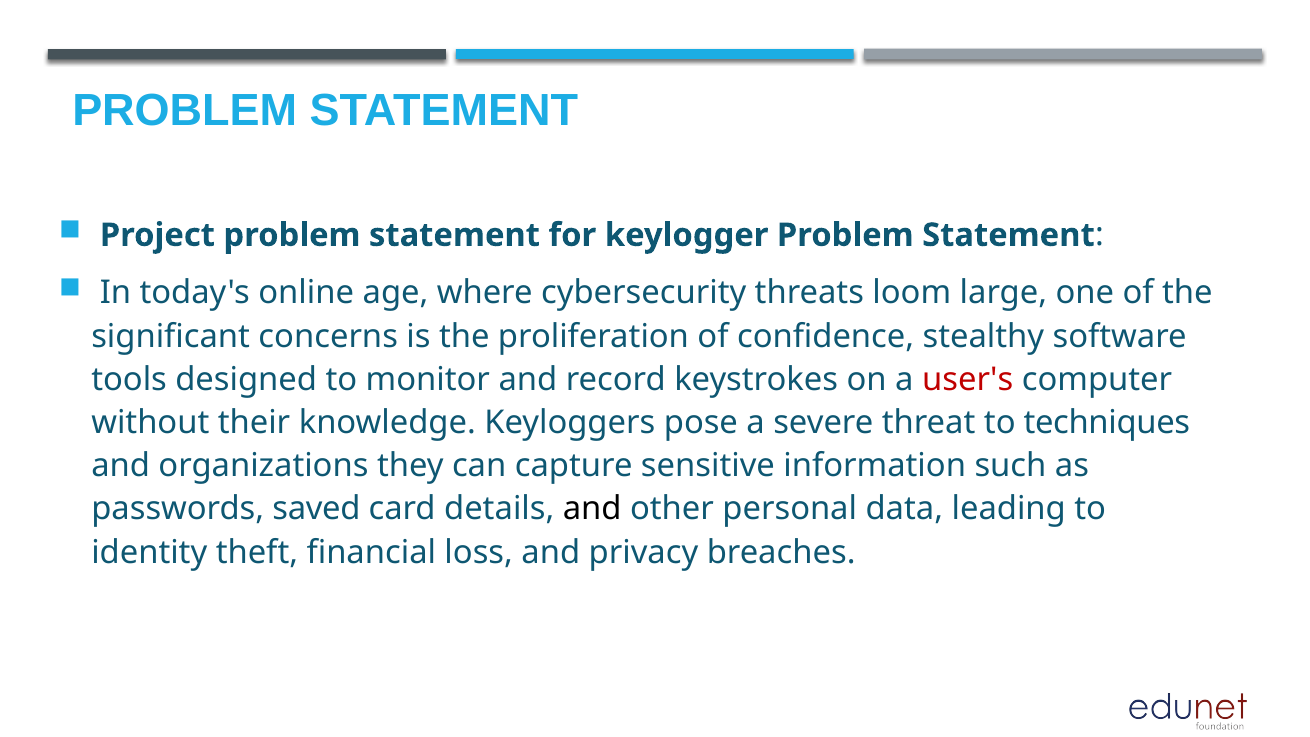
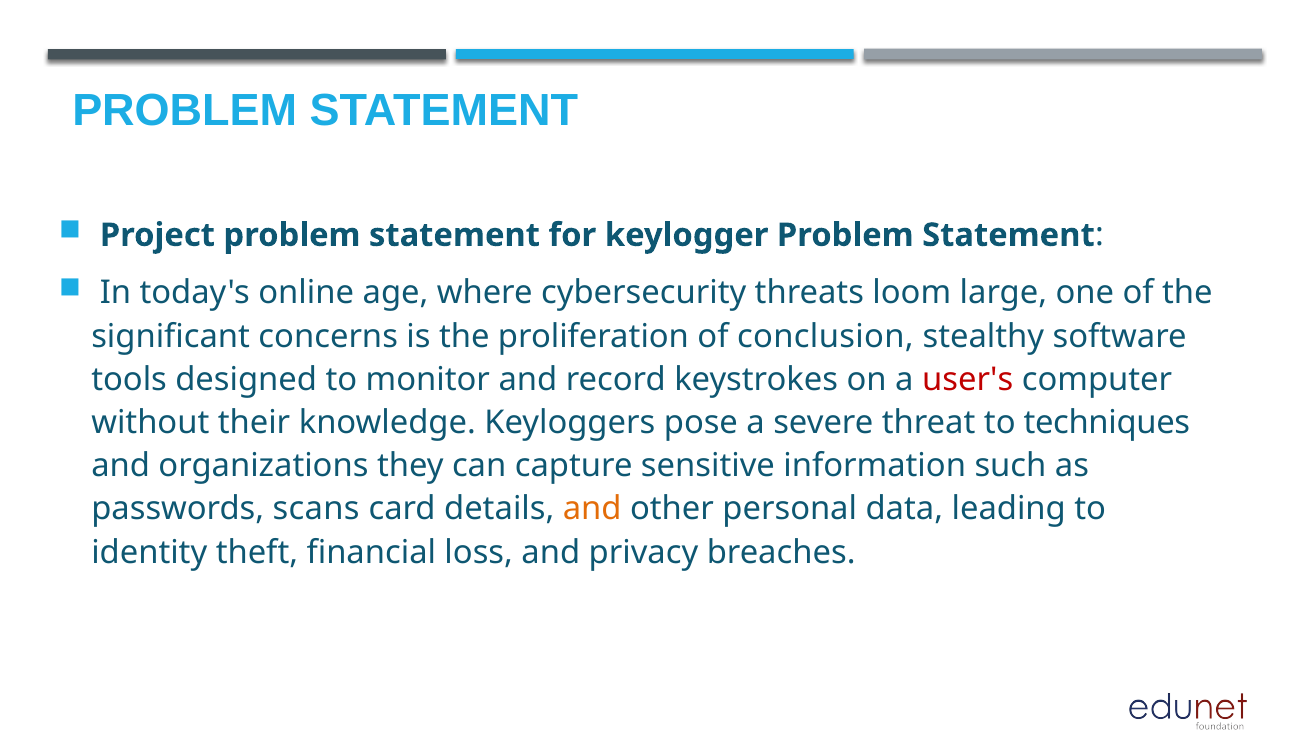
confidence: confidence -> conclusion (825, 336)
saved: saved -> scans (316, 509)
and colour: black -> orange (592, 509)
